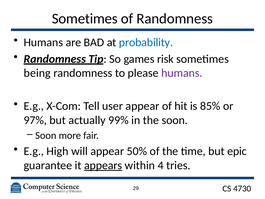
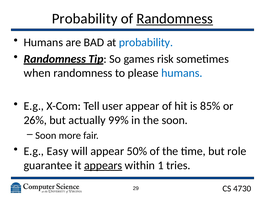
Sometimes: Sometimes -> Probability (85, 19)
Randomness underline: none -> present (175, 19)
being: being -> when (37, 73)
humans colour: purple -> blue (182, 73)
97%: 97% -> 26% (35, 120)
High: High -> Easy (58, 151)
epic: epic -> role (237, 151)
4: 4 -> 1 (161, 165)
